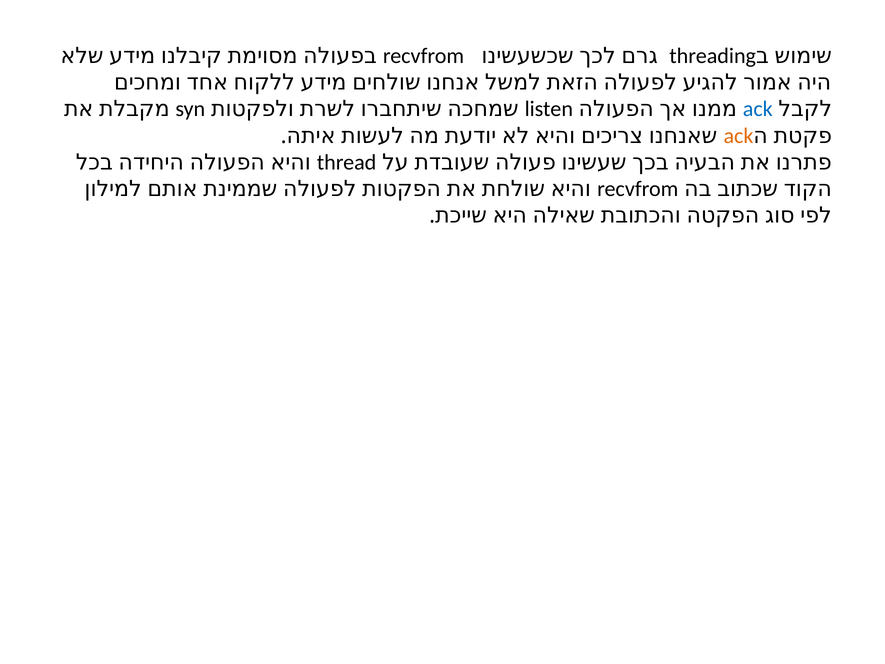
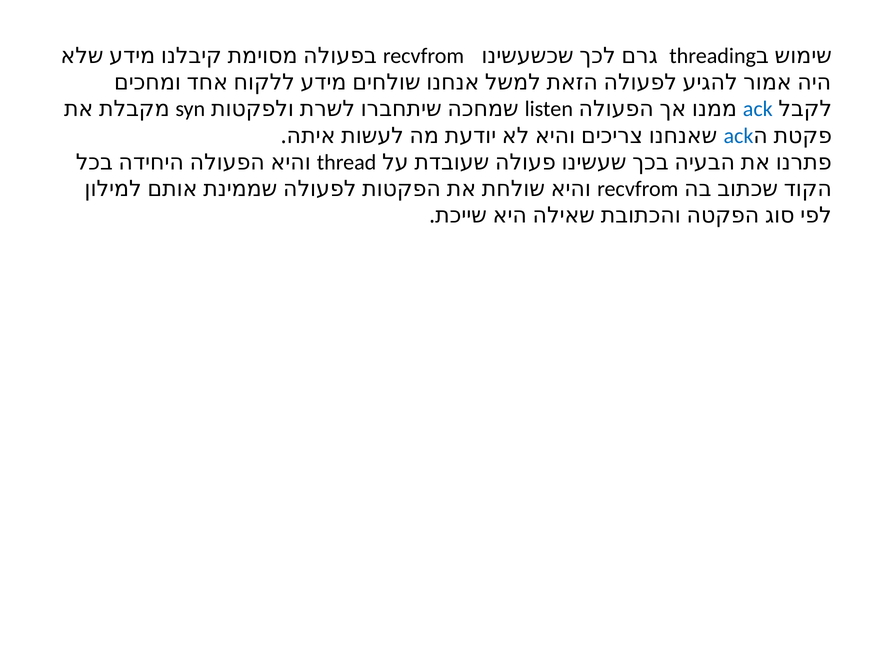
ack colour: orange -> blue (738, 136)
